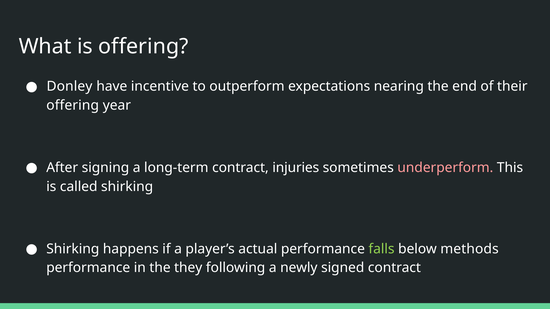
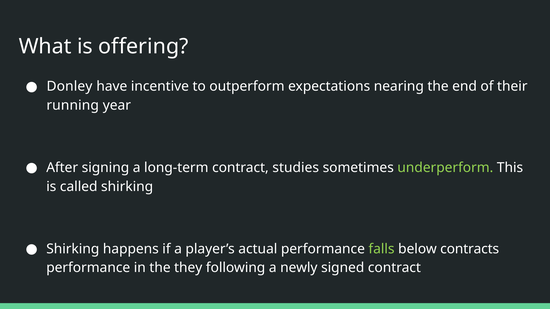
offering: offering -> running (73, 105)
injuries: injuries -> studies (296, 168)
underperform colour: pink -> light green (445, 168)
methods: methods -> contracts (470, 249)
